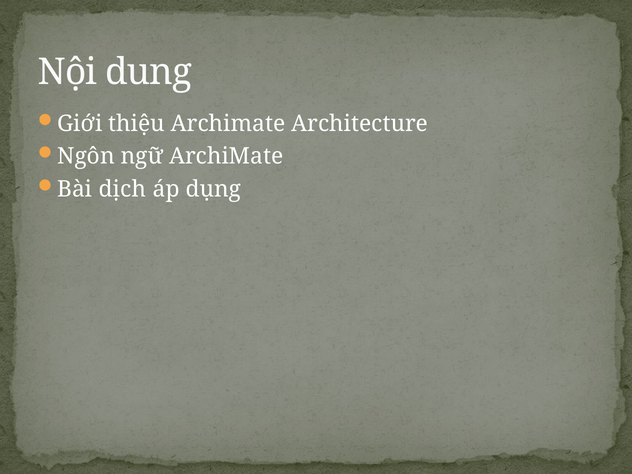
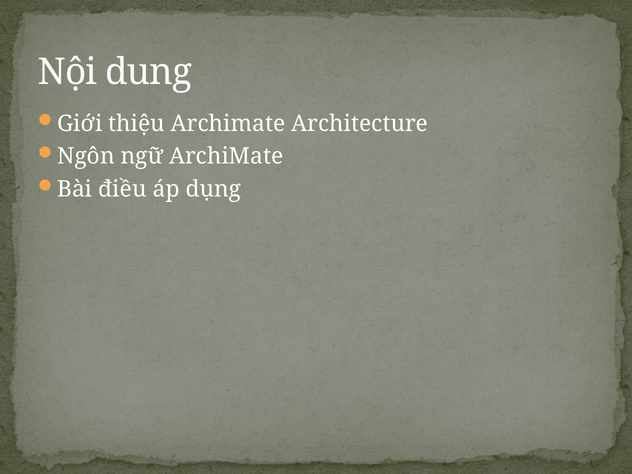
dịch: dịch -> điều (122, 189)
